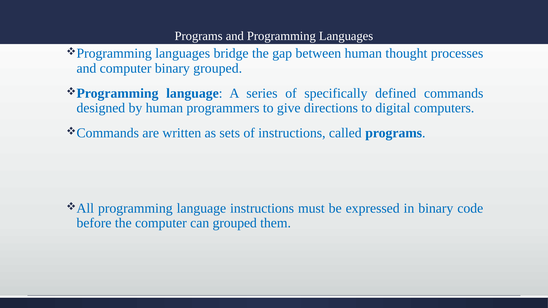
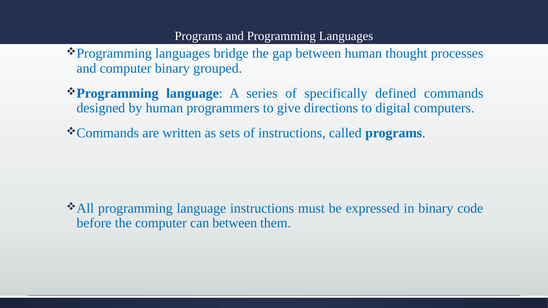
can grouped: grouped -> between (235, 223)
